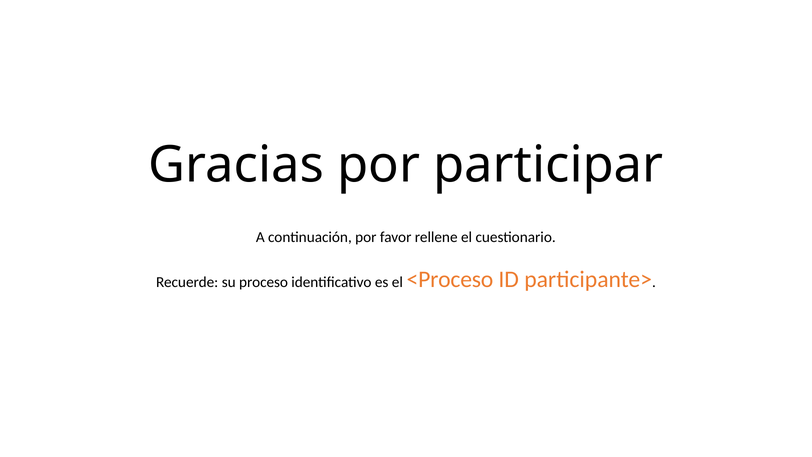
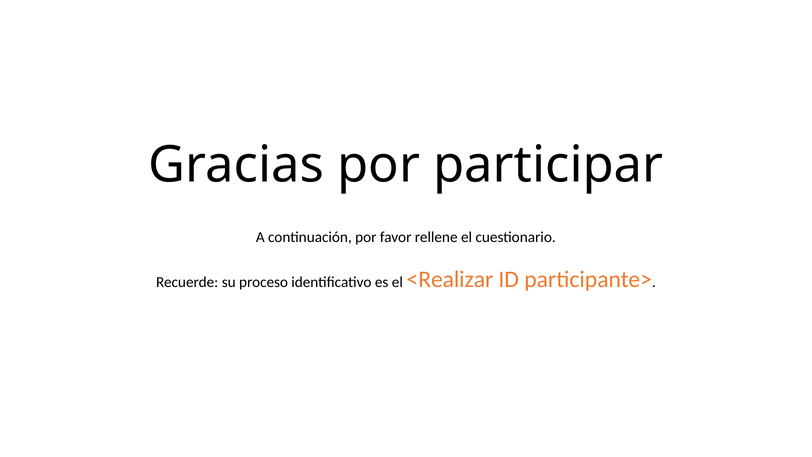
<Proceso: <Proceso -> <Realizar (450, 279)
